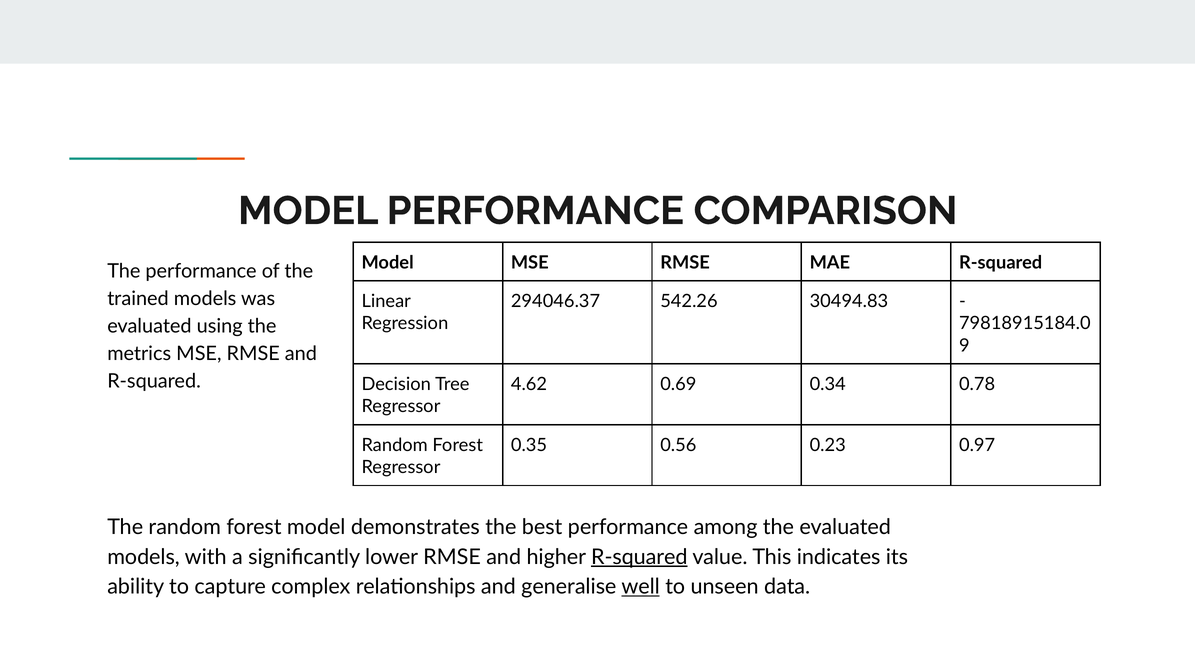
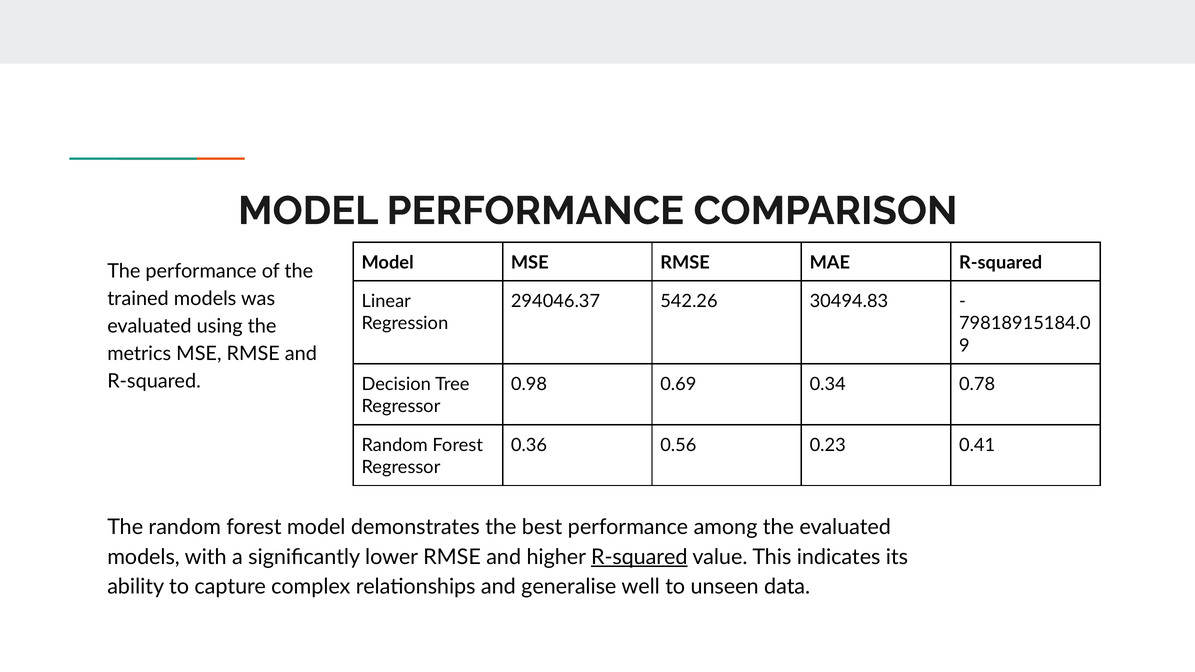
4.62: 4.62 -> 0.98 (529, 384)
0.35: 0.35 -> 0.36 (529, 445)
0.97: 0.97 -> 0.41 (977, 445)
well underline: present -> none (641, 587)
